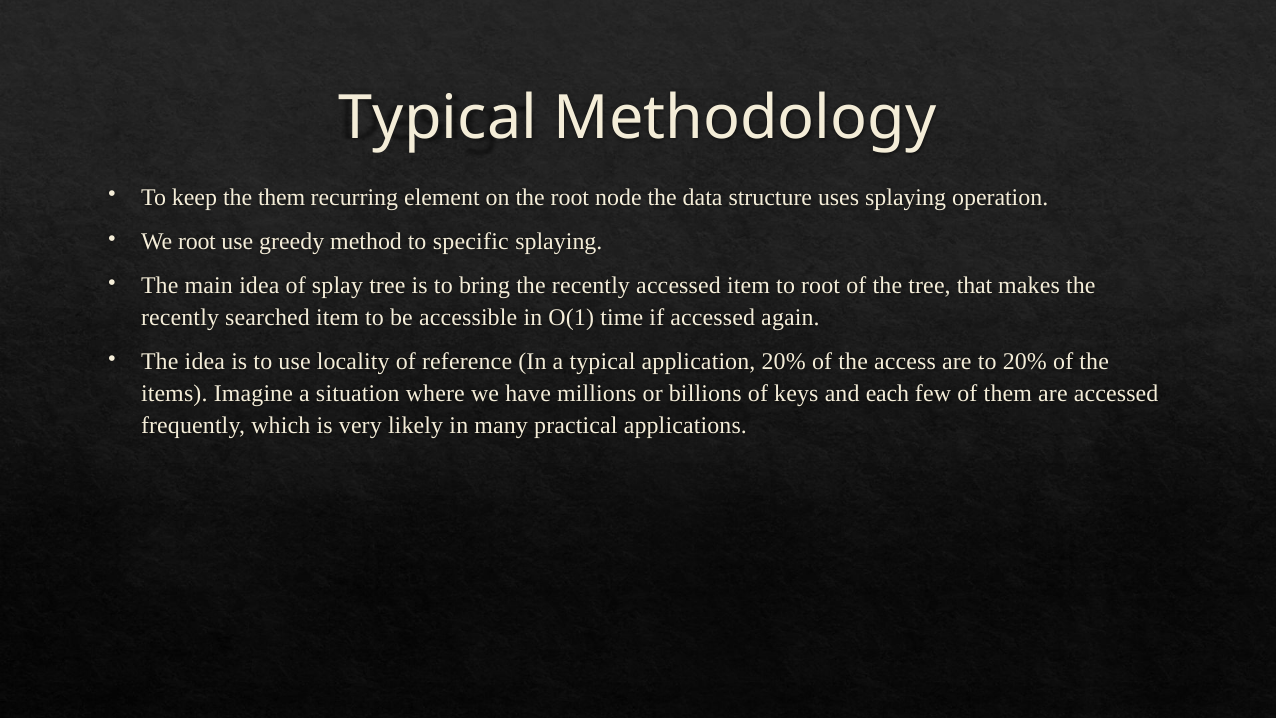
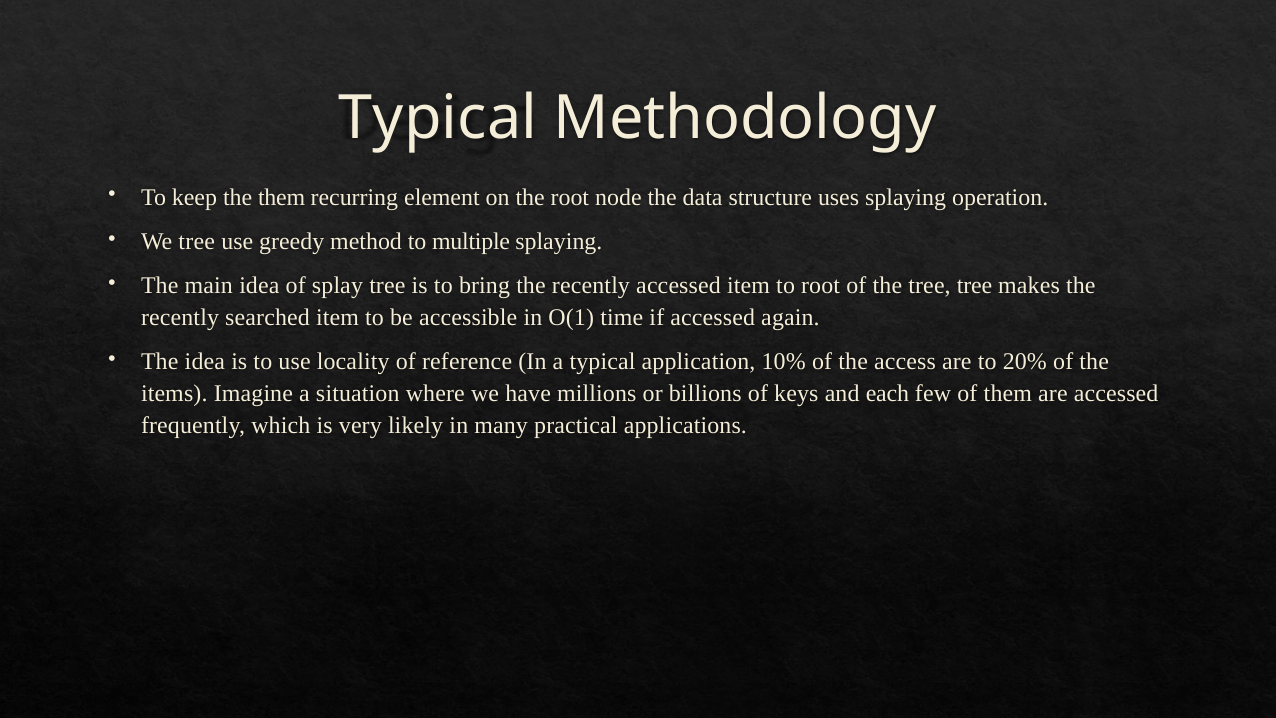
We root: root -> tree (197, 242)
specific: specific -> multiple (471, 242)
tree that: that -> tree (975, 286)
application 20%: 20% -> 10% (784, 362)
